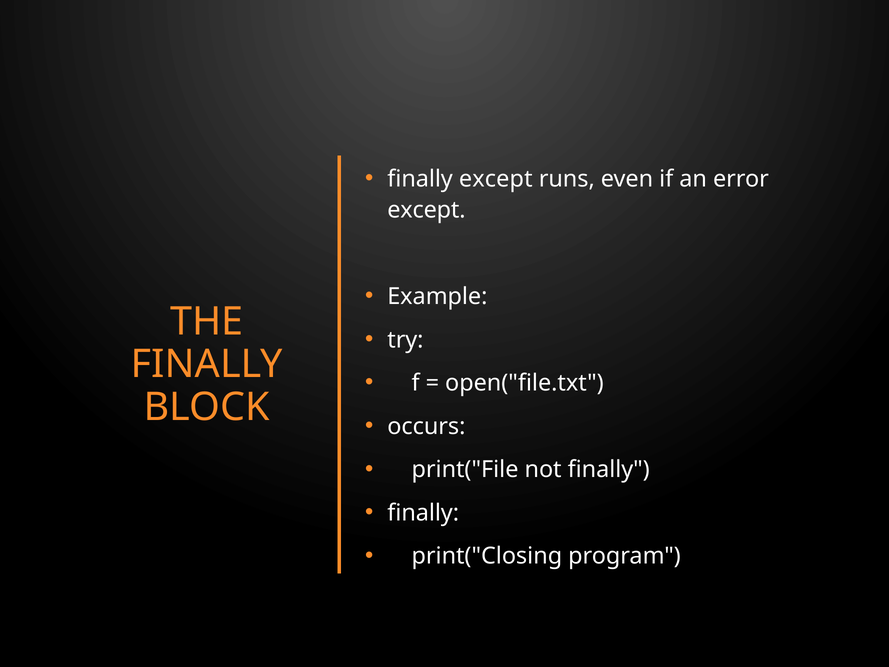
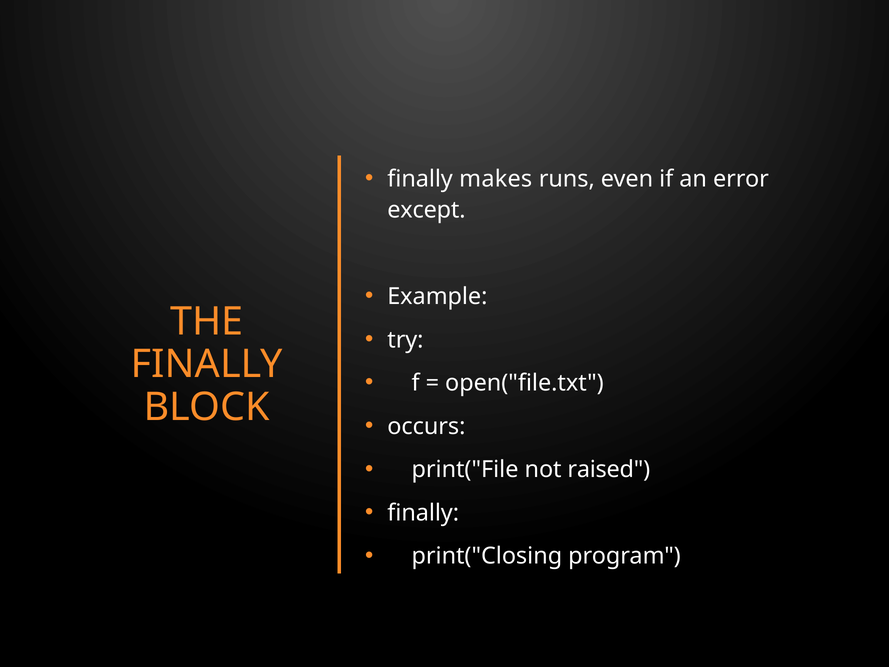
finally except: except -> makes (496, 179)
not finally: finally -> raised (609, 469)
